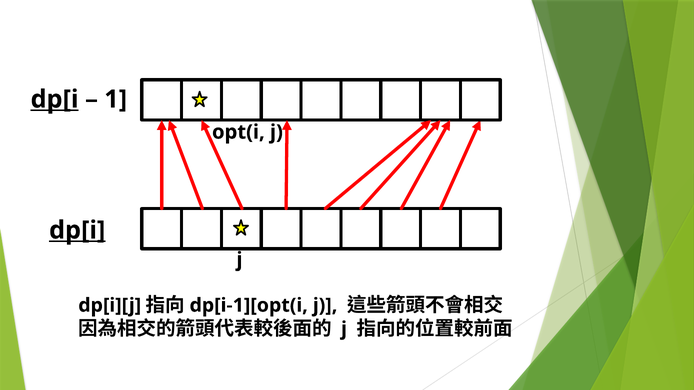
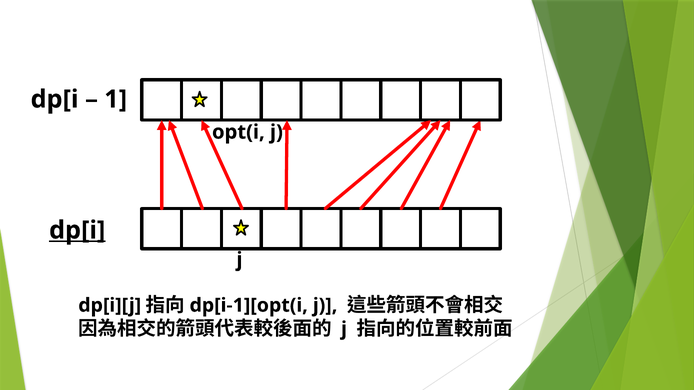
dp[i underline: present -> none (55, 99)
